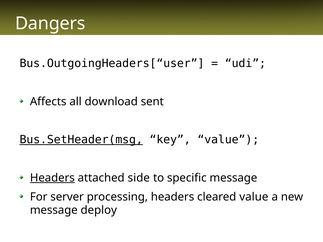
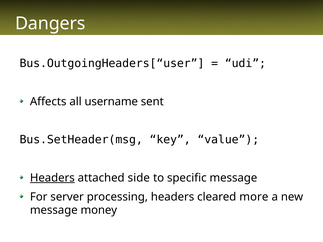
download: download -> username (111, 102)
Bus.SetHeader(msg underline: present -> none (81, 140)
cleared value: value -> more (254, 197)
deploy: deploy -> money (99, 210)
